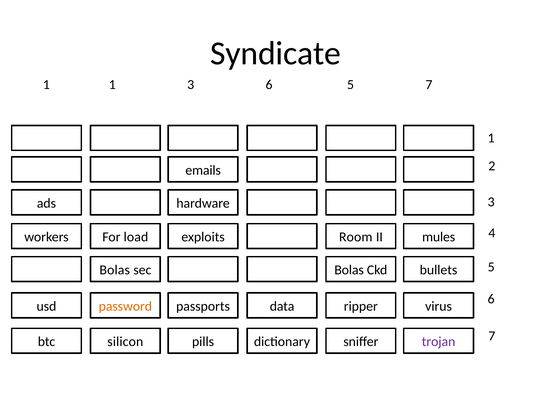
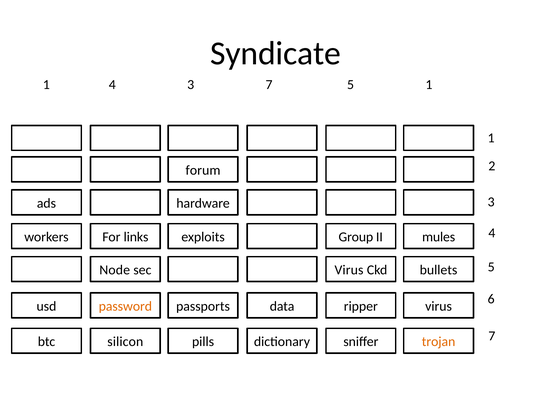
1 1: 1 -> 4 (112, 85)
3 6: 6 -> 7 (269, 85)
5 7: 7 -> 1 (429, 85)
emails: emails -> forum (203, 170)
load: load -> links (136, 237)
Room: Room -> Group (356, 237)
Bolas: Bolas -> Node (115, 270)
sec Bolas: Bolas -> Virus (349, 270)
trojan colour: purple -> orange (439, 342)
